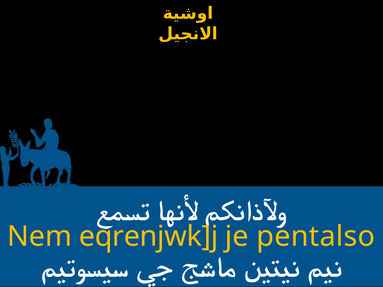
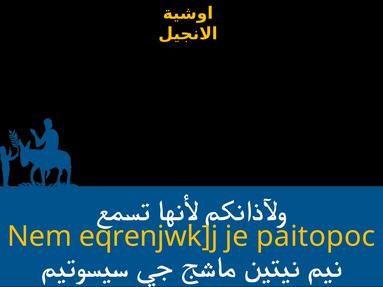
pentalso: pentalso -> paitopoc (316, 237)
